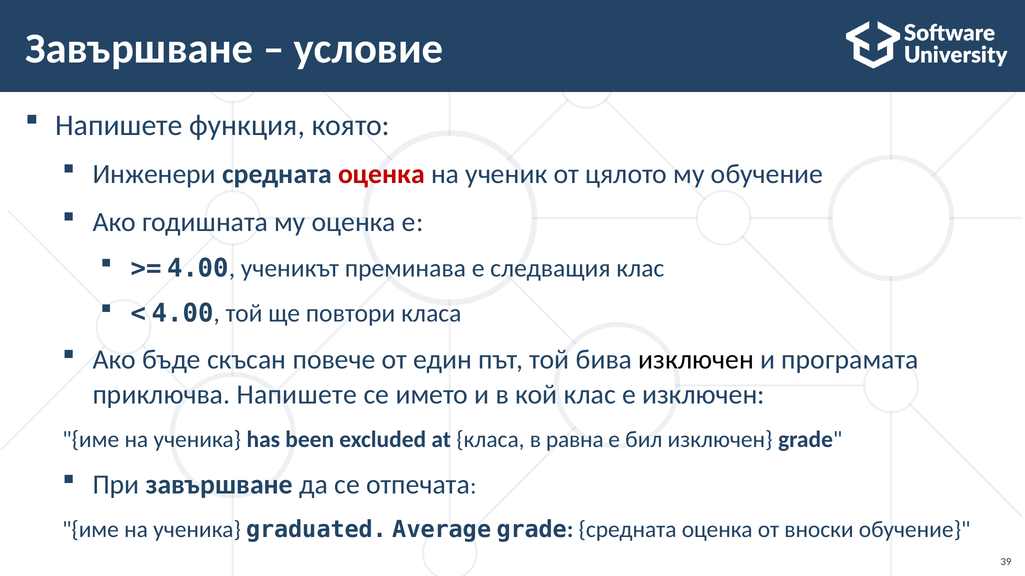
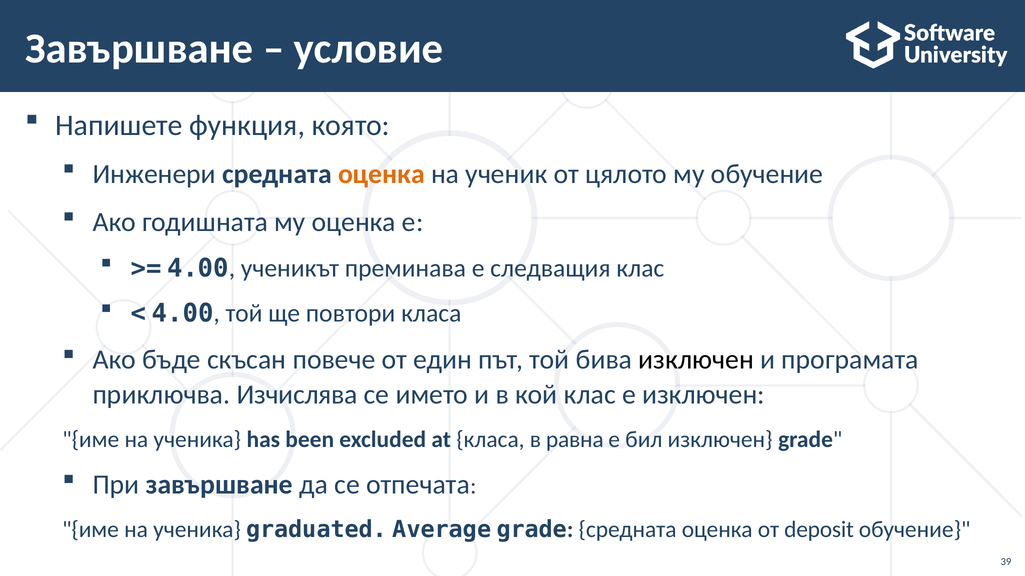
оценка colour: red -> orange (381, 174)
приключва Напишете: Напишете -> Изчислява (297, 395)
вноски: вноски -> deposit (819, 530)
